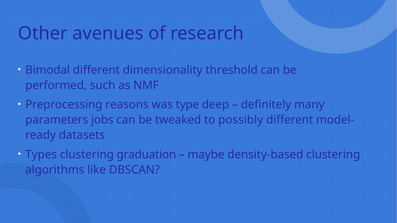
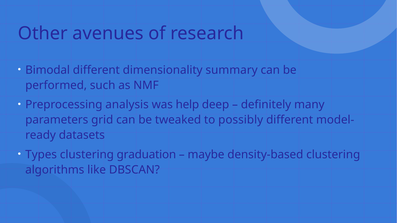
threshold: threshold -> summary (232, 70)
reasons: reasons -> analysis (127, 105)
type: type -> help (187, 105)
jobs: jobs -> grid (102, 120)
